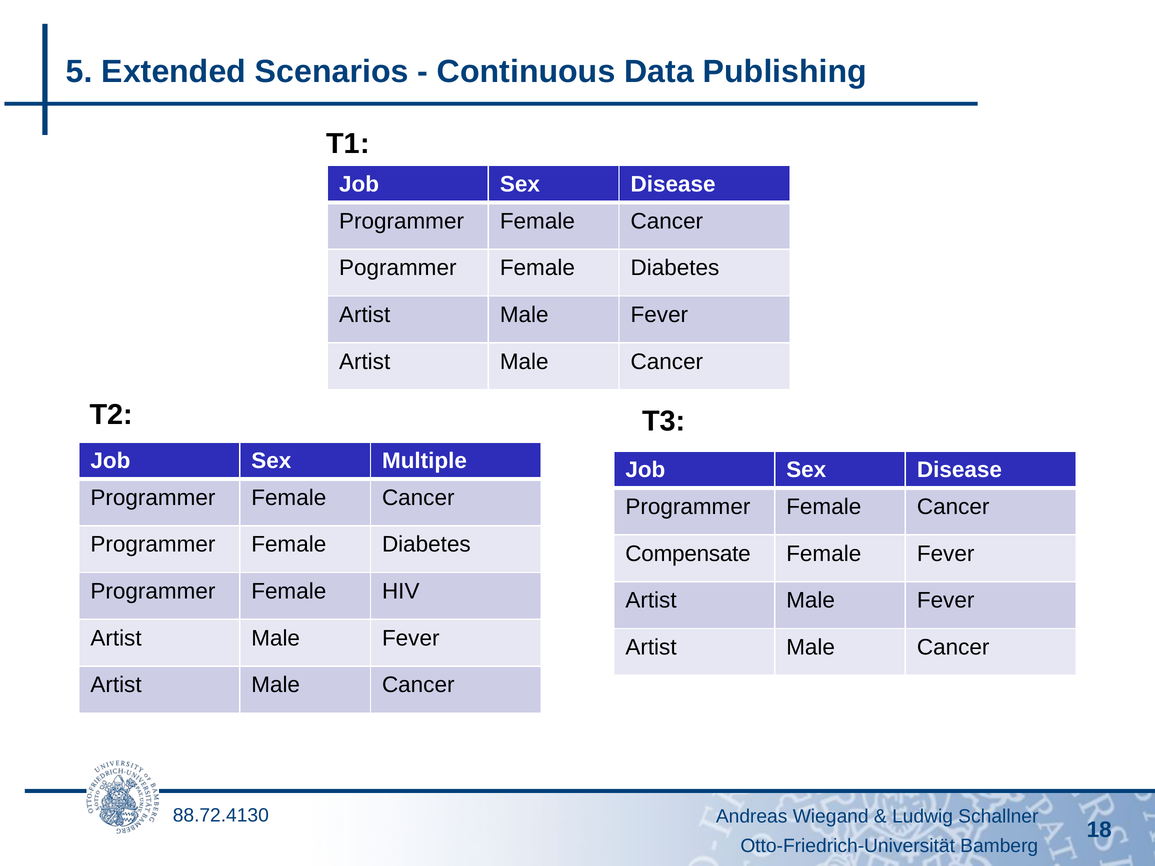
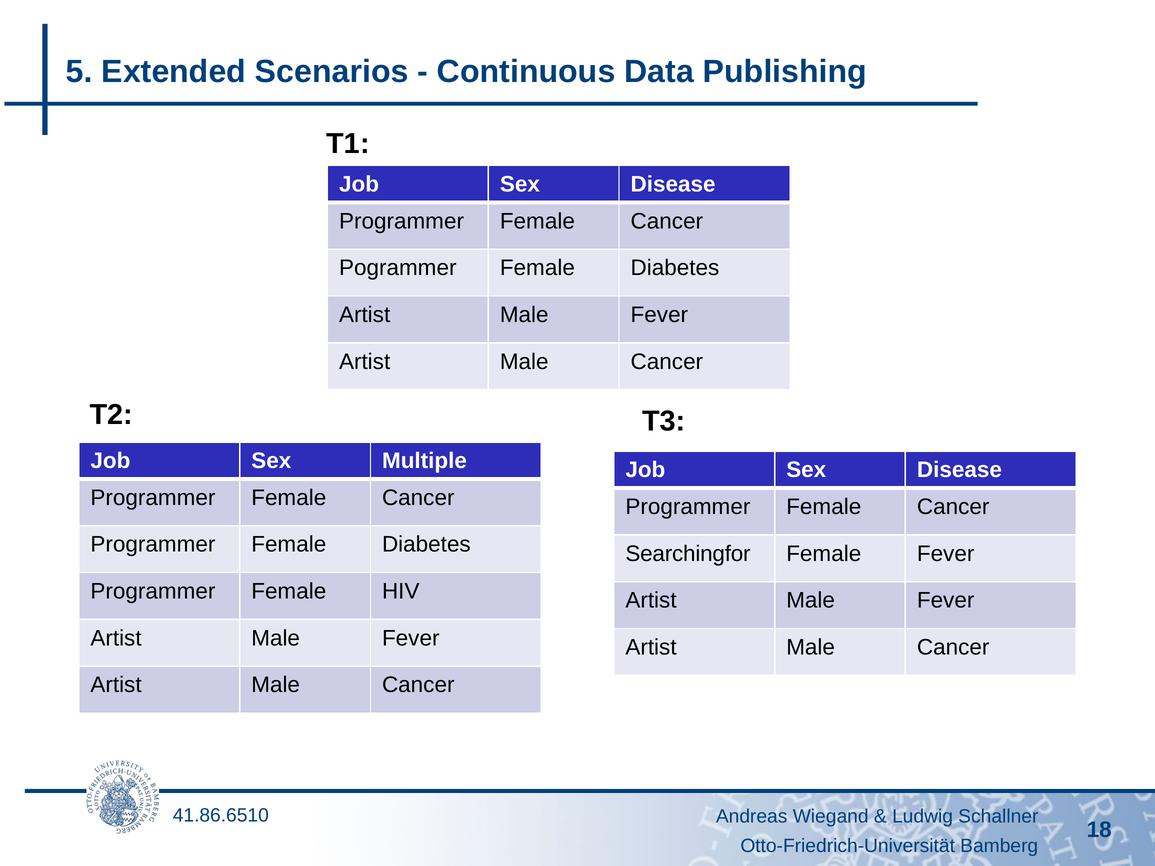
Compensate: Compensate -> Searchingfor (688, 554)
88.72.4130: 88.72.4130 -> 41.86.6510 (221, 816)
